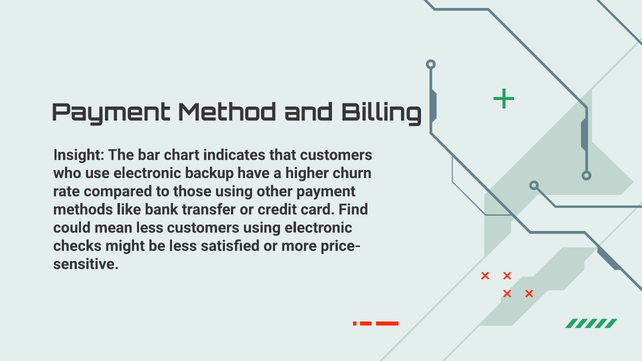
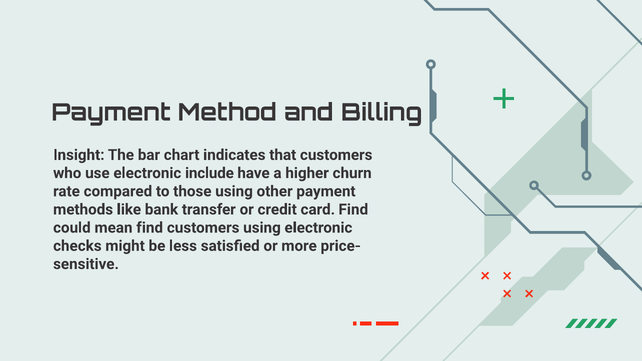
backup: backup -> include (209, 173)
mean less: less -> find (150, 228)
